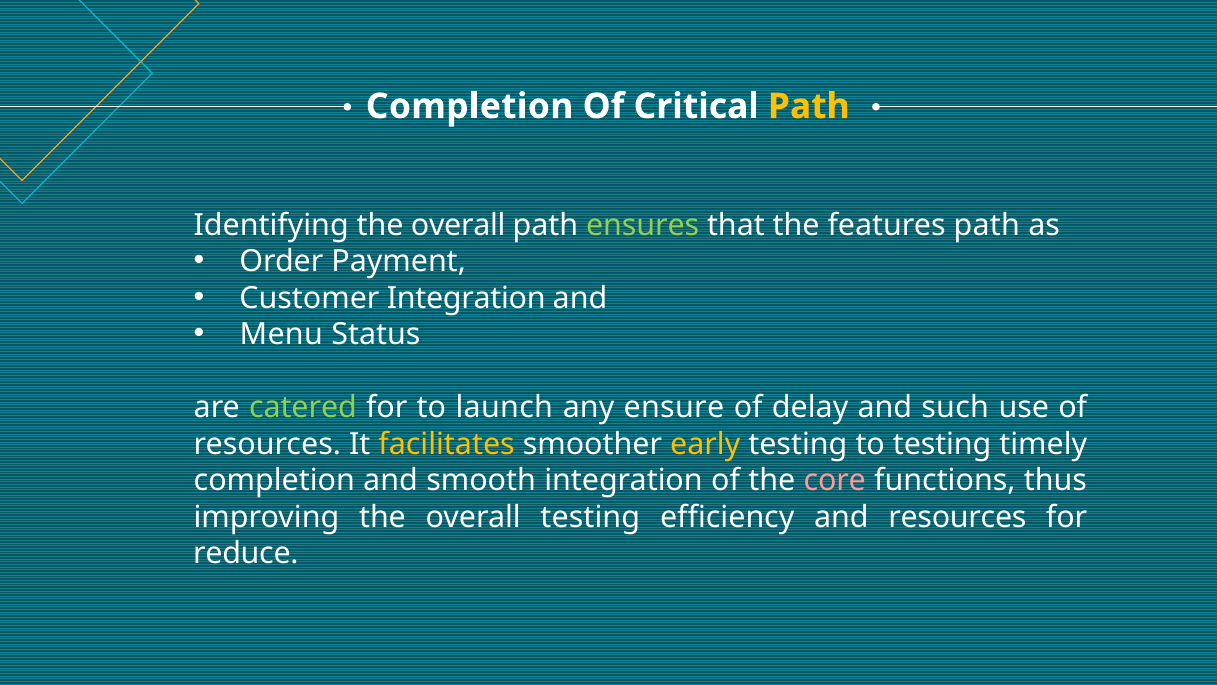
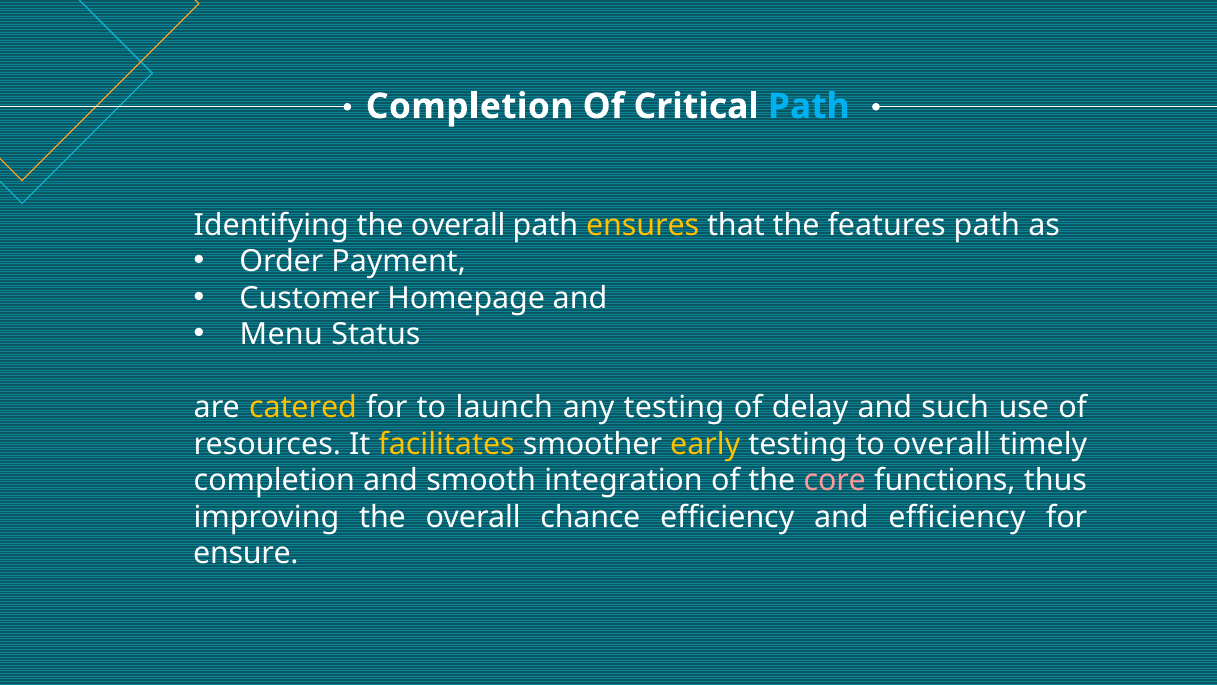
Path colour: yellow -> light blue (809, 106)
ensures colour: light green -> yellow (643, 225)
Customer Integration: Integration -> Homepage (466, 298)
catered colour: light green -> yellow (303, 407)
any ensure: ensure -> testing (674, 407)
to testing: testing -> overall (942, 444)
overall testing: testing -> chance (590, 517)
and resources: resources -> efficiency (957, 517)
reduce: reduce -> ensure (246, 553)
